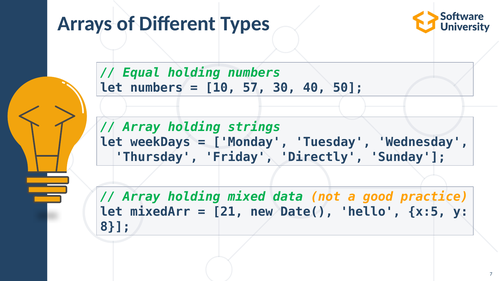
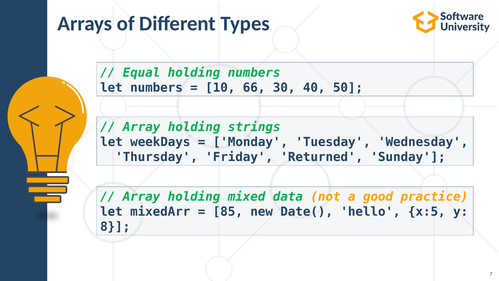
57: 57 -> 66 (254, 87)
Directly: Directly -> Returned (322, 157)
21: 21 -> 85 (228, 212)
